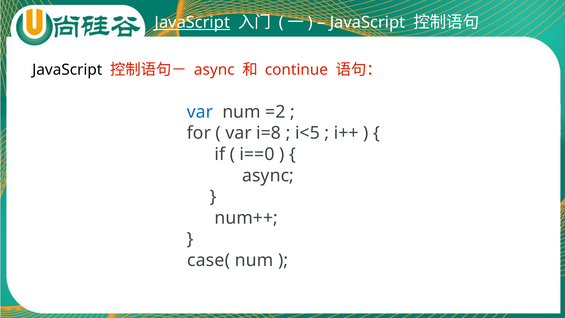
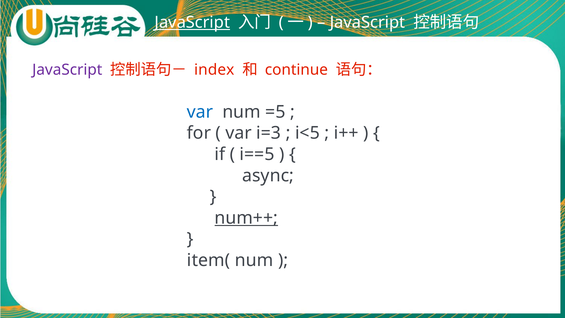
JavaScript colour: black -> purple (67, 70)
async: async -> index (214, 70)
=2: =2 -> =5 (275, 112)
i=8: i=8 -> i=3 (269, 133)
i==0: i==0 -> i==5 (257, 154)
num++ underline: none -> present (246, 218)
case(: case( -> item( (209, 260)
